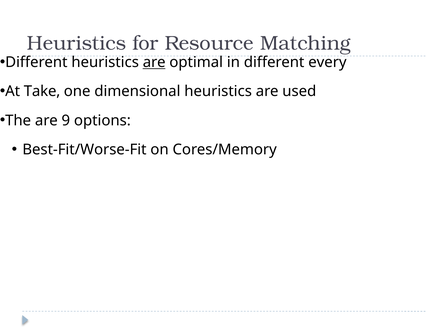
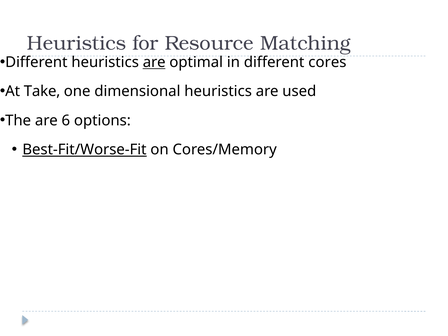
every: every -> cores (327, 62)
9: 9 -> 6 (66, 121)
Best-Fit/Worse-Fit underline: none -> present (84, 150)
